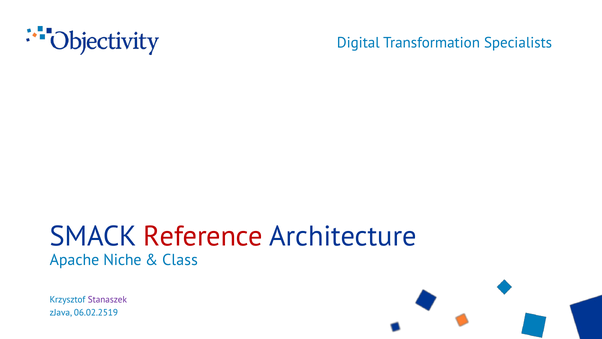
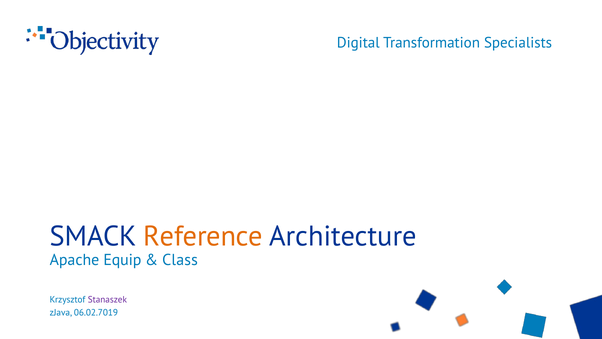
Reference colour: red -> orange (203, 236)
Niche: Niche -> Equip (122, 260)
06.02.2519: 06.02.2519 -> 06.02.7019 (96, 312)
